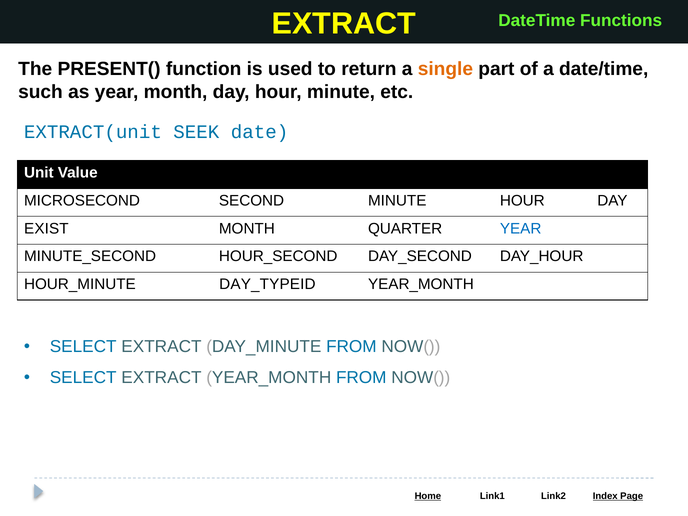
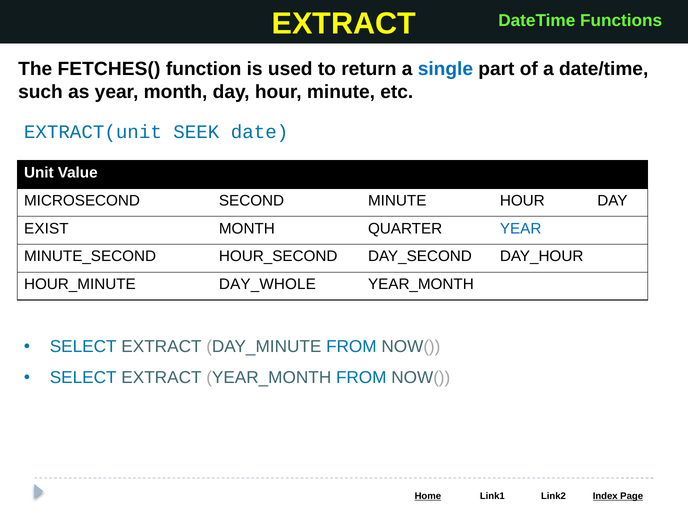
PRESENT(: PRESENT( -> FETCHES( (109, 69)
single colour: orange -> blue (445, 69)
DAY_TYPEID: DAY_TYPEID -> DAY_WHOLE (267, 284)
